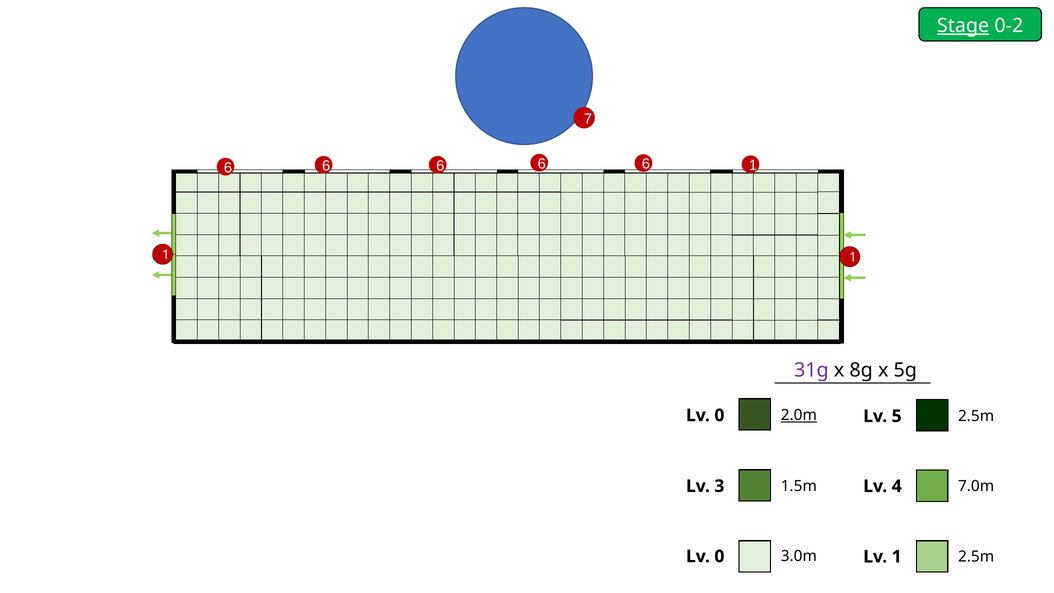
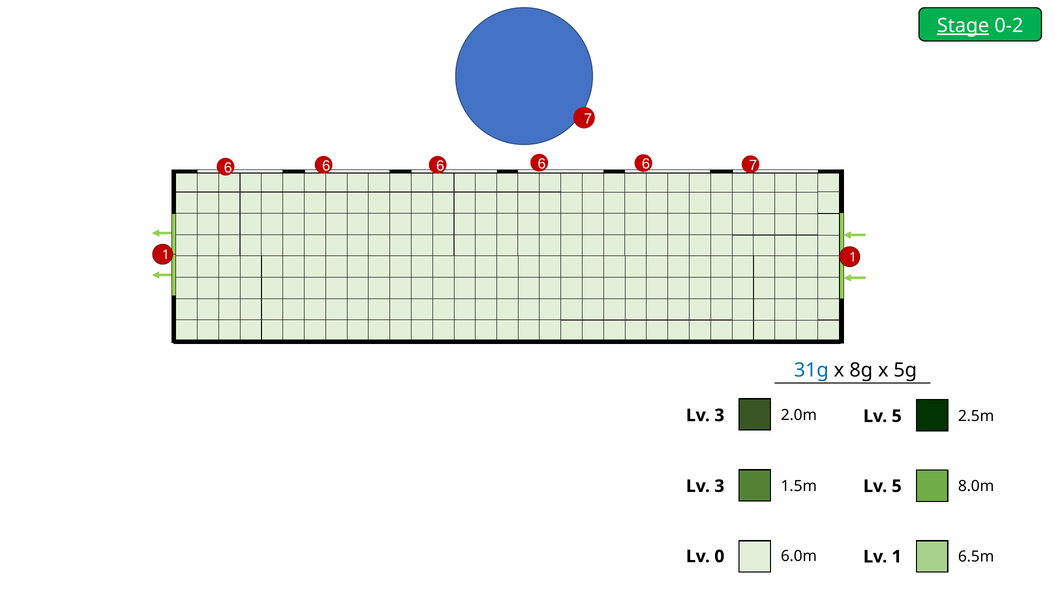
6 1: 1 -> 7 (753, 165)
31g colour: purple -> blue (811, 370)
2.0m underline: present -> none (799, 415)
0: 0 -> 3 (719, 415)
7.0m: 7.0m -> 8.0m (976, 486)
4: 4 -> 5 (897, 486)
3.0m: 3.0m -> 6.0m (799, 556)
2.5m: 2.5m -> 6.5m (976, 556)
